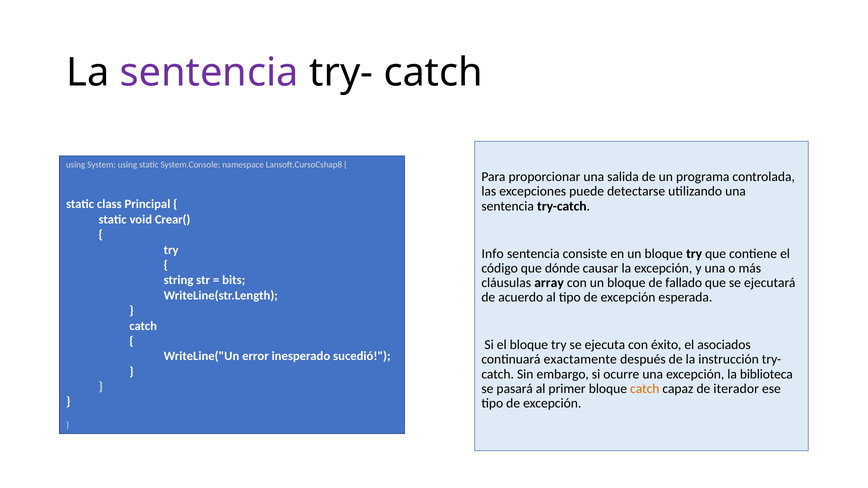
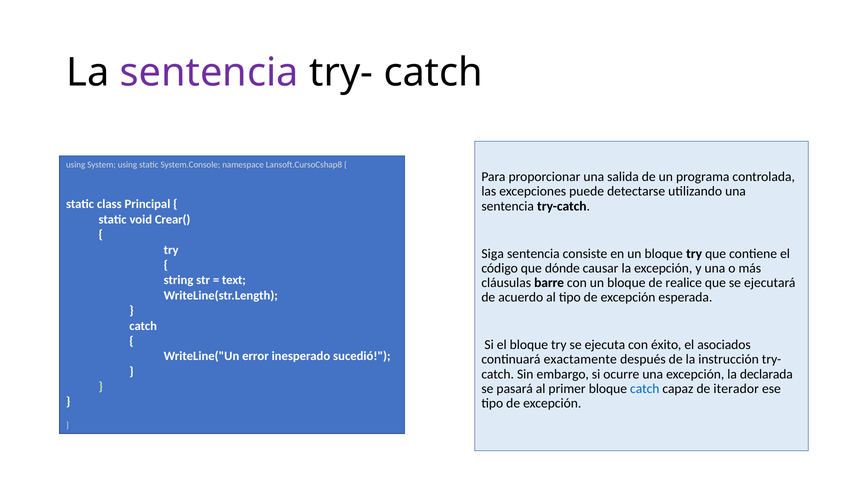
Info: Info -> Siga (493, 254)
bits: bits -> text (234, 280)
array: array -> barre (549, 283)
fallado: fallado -> realice (684, 283)
biblioteca: biblioteca -> declarada (766, 374)
catch colour: orange -> blue (645, 389)
